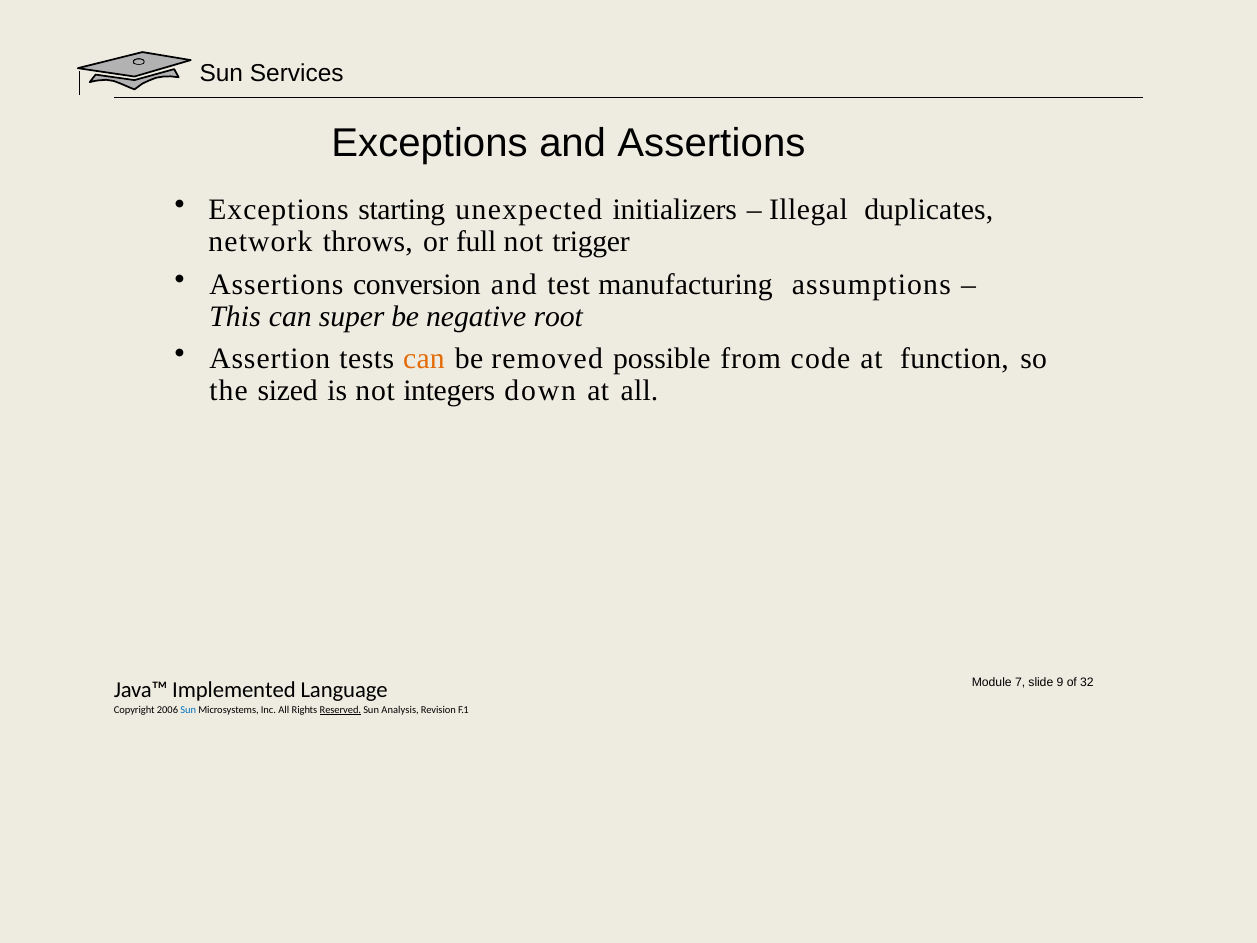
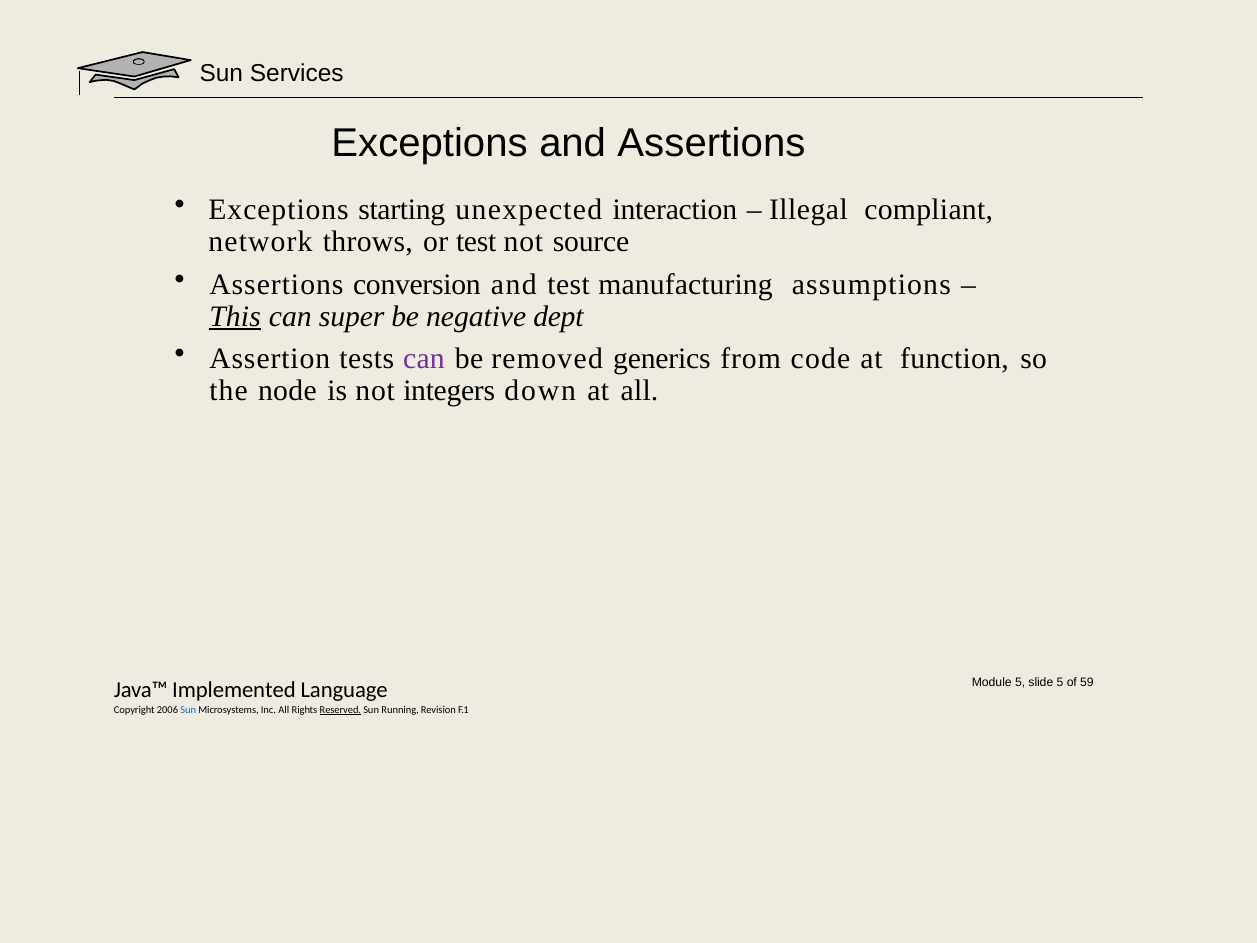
initializers: initializers -> interaction (675, 210)
duplicates: duplicates -> compliant (929, 210)
or full: full -> test (476, 242)
trigger: trigger -> source (591, 242)
This underline: none -> present (235, 316)
root: root -> dept (558, 316)
can colour: orange -> purple (424, 359)
possible: possible -> generics (662, 359)
sized: sized -> node (287, 391)
Module 7: 7 -> 5 (1020, 683)
slide 9: 9 -> 5 (1060, 683)
32: 32 -> 59 (1087, 683)
Analysis: Analysis -> Running (400, 710)
